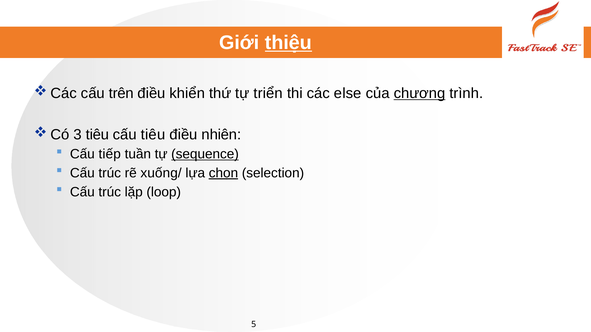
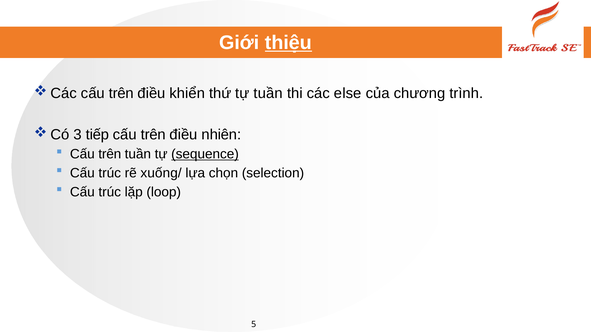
tự triển: triển -> tuần (268, 93)
chương underline: present -> none (420, 93)
3 tiêu: tiêu -> tiếp (97, 135)
tiêu: tiêu -> trên (153, 135)
tiếp: tiếp -> trên (110, 154)
chọn underline: present -> none (223, 173)
